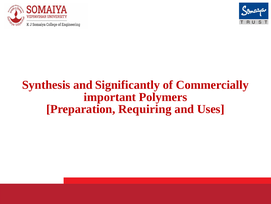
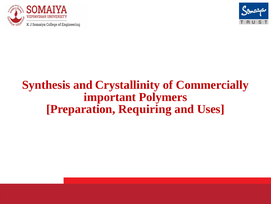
Significantly: Significantly -> Crystallinity (127, 85)
